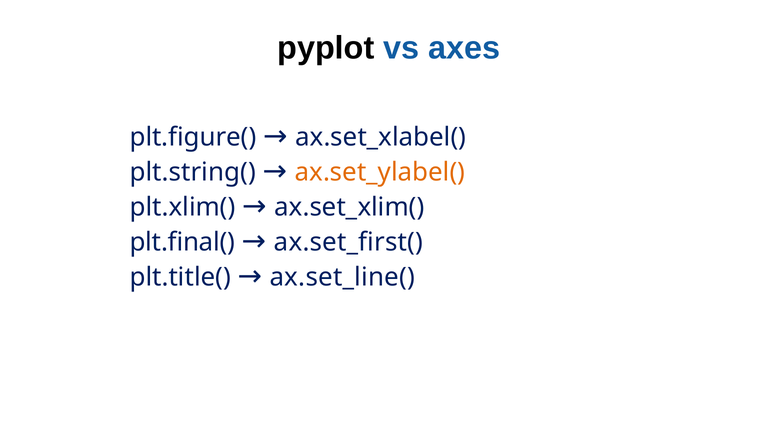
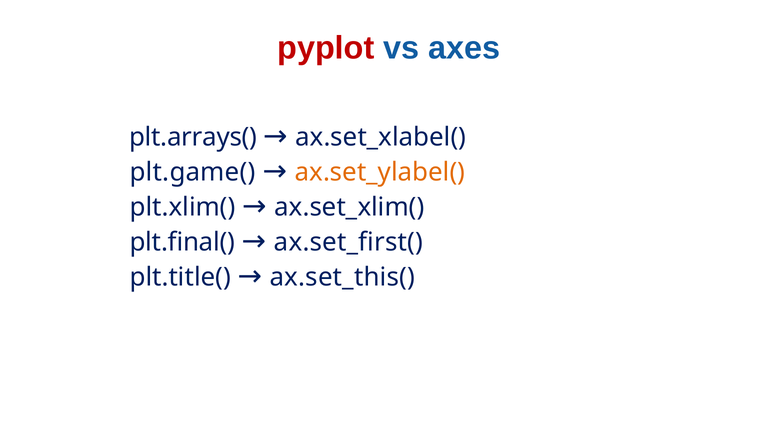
pyplot colour: black -> red (326, 48)
plt.figure(: plt.figure( -> plt.arrays( (193, 137)
plt.string(: plt.string( -> plt.game( (193, 172)
ax.set_line(: ax.set_line( -> ax.set_this( (342, 277)
